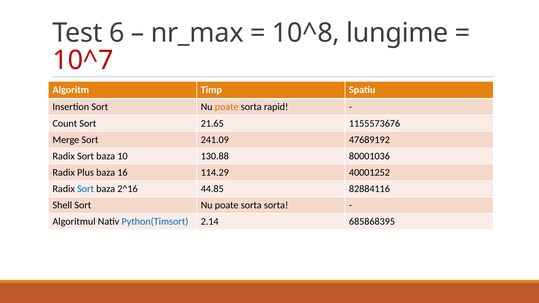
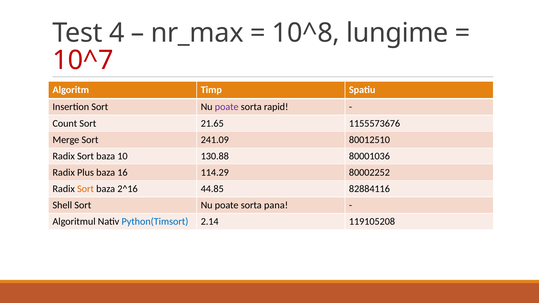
6: 6 -> 4 (117, 33)
poate colour: orange -> purple (227, 107)
47689192: 47689192 -> 80012510 (369, 140)
40001252: 40001252 -> 80002252 (369, 173)
Sort colour: blue -> orange (86, 189)
sorta sorta: sorta -> pana (276, 205)
685868395: 685868395 -> 119105208 (372, 222)
